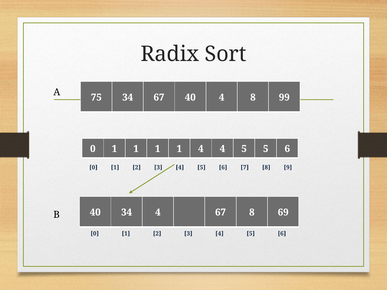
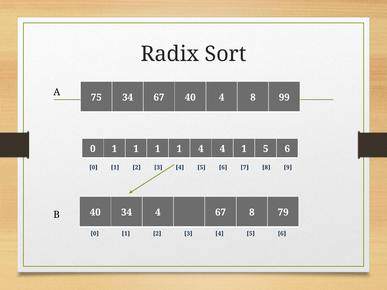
4 4 5: 5 -> 1 (244, 149)
69: 69 -> 79 (283, 212)
